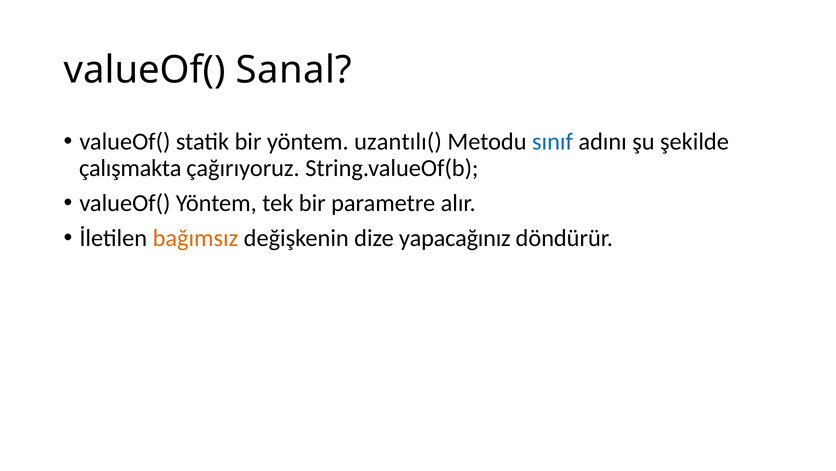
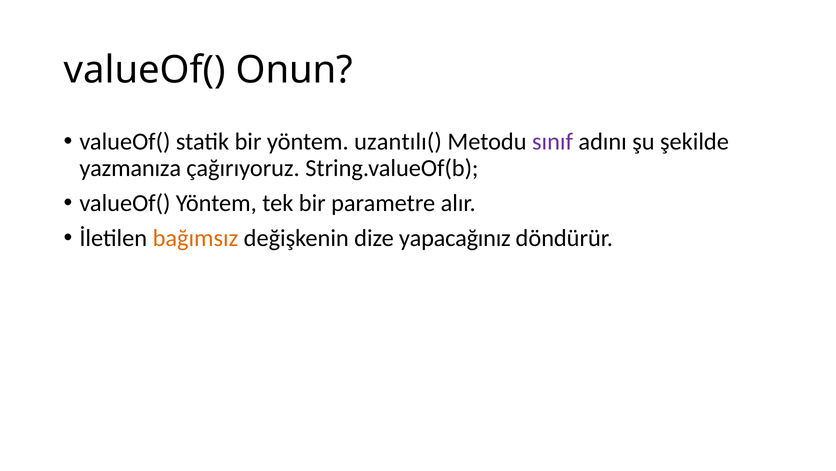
Sanal: Sanal -> Onun (294, 70)
sınıf colour: blue -> purple (553, 141)
çalışmakta: çalışmakta -> yazmanıza (130, 168)
